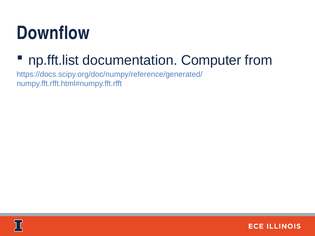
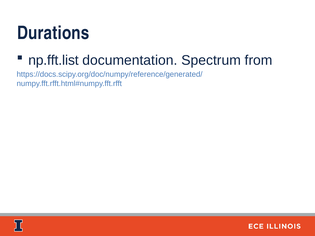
Downflow: Downflow -> Durations (53, 33)
Computer: Computer -> Spectrum (211, 60)
